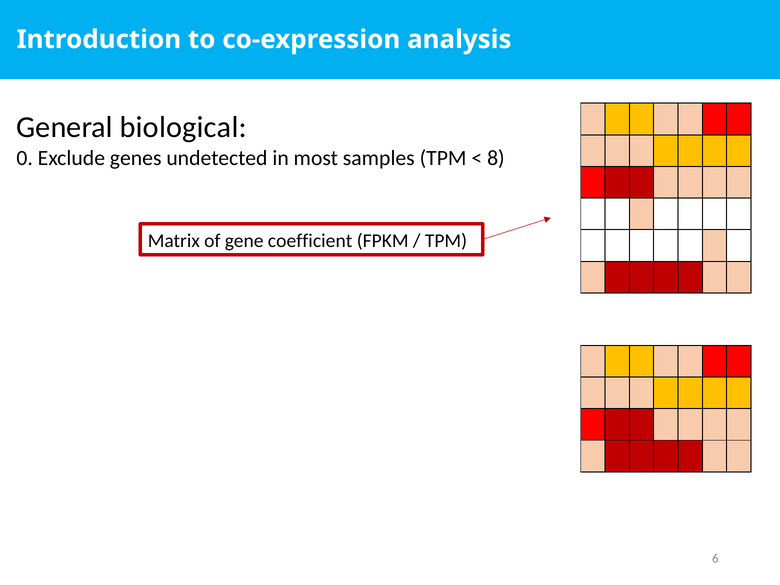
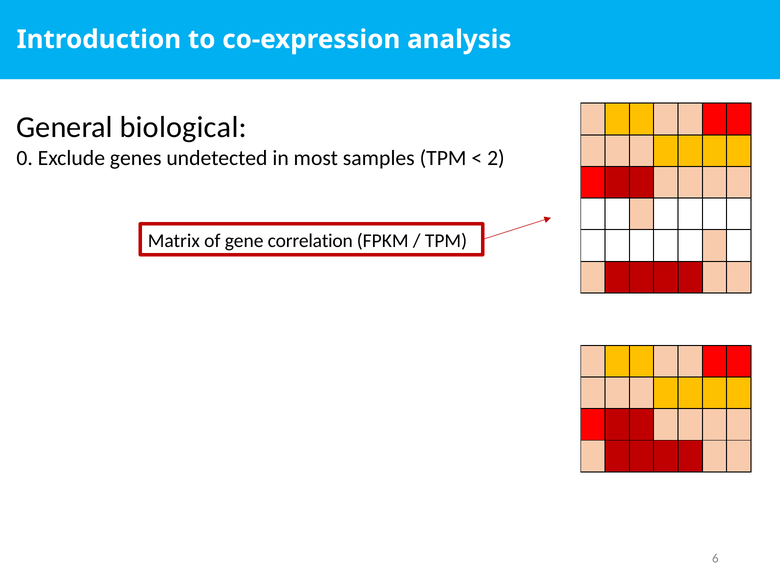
8: 8 -> 2 (496, 158)
coefficient: coefficient -> correlation (310, 241)
